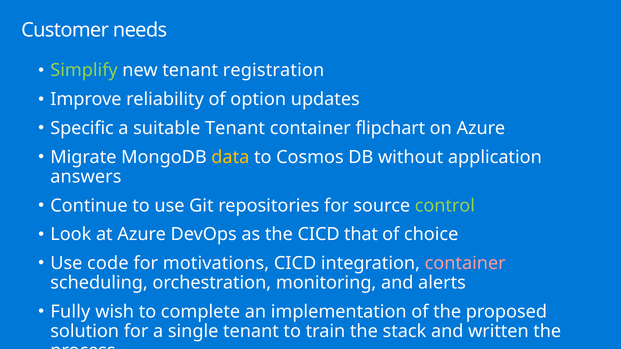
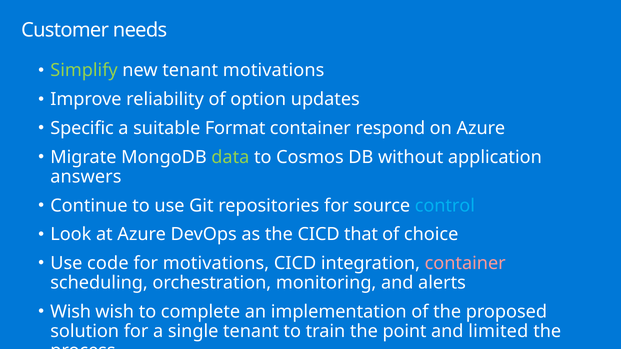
tenant registration: registration -> motivations (274, 71)
suitable Tenant: Tenant -> Format (235, 128)
flipchart: flipchart -> respond (390, 128)
data colour: yellow -> light green (230, 157)
control colour: light green -> light blue (445, 206)
Fully: Fully -> Wish (71, 312)
stack: stack -> point (405, 332)
written: written -> limited (498, 332)
